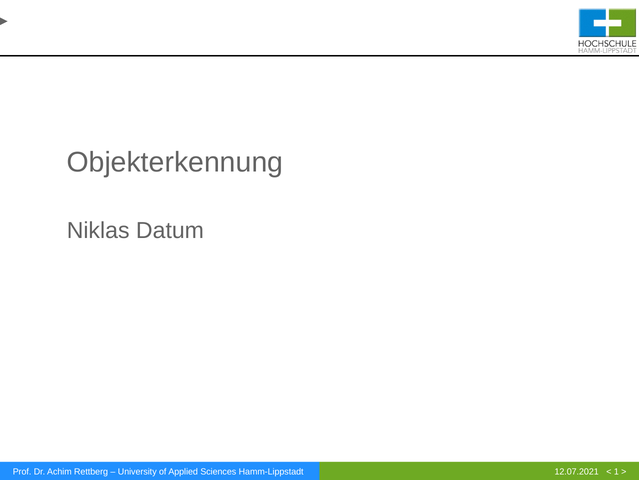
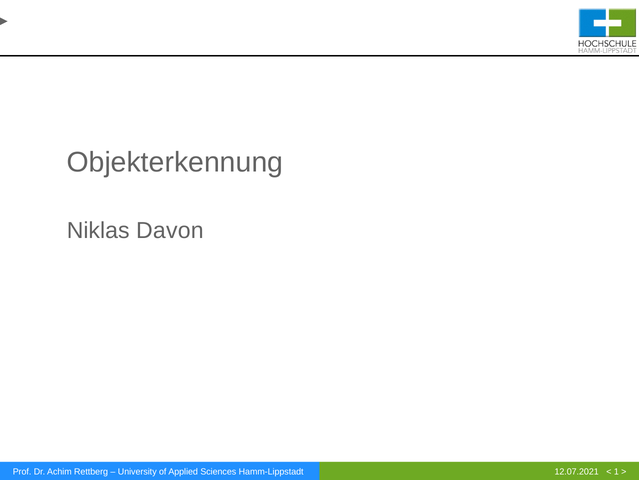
Datum: Datum -> Davon (170, 230)
